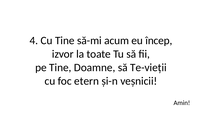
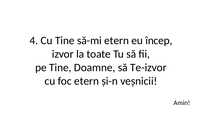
să-mi acum: acum -> etern (117, 40)
Te-vieții: Te-vieții -> Te-izvor (148, 67)
